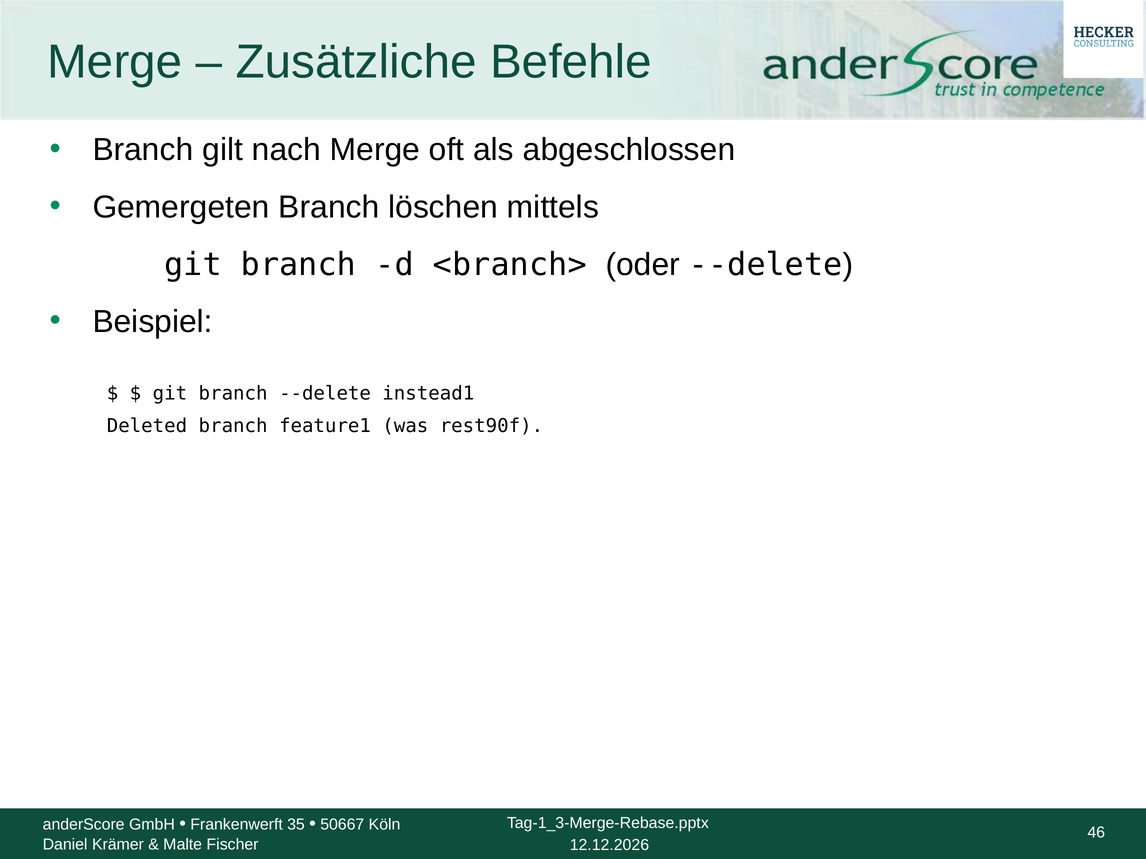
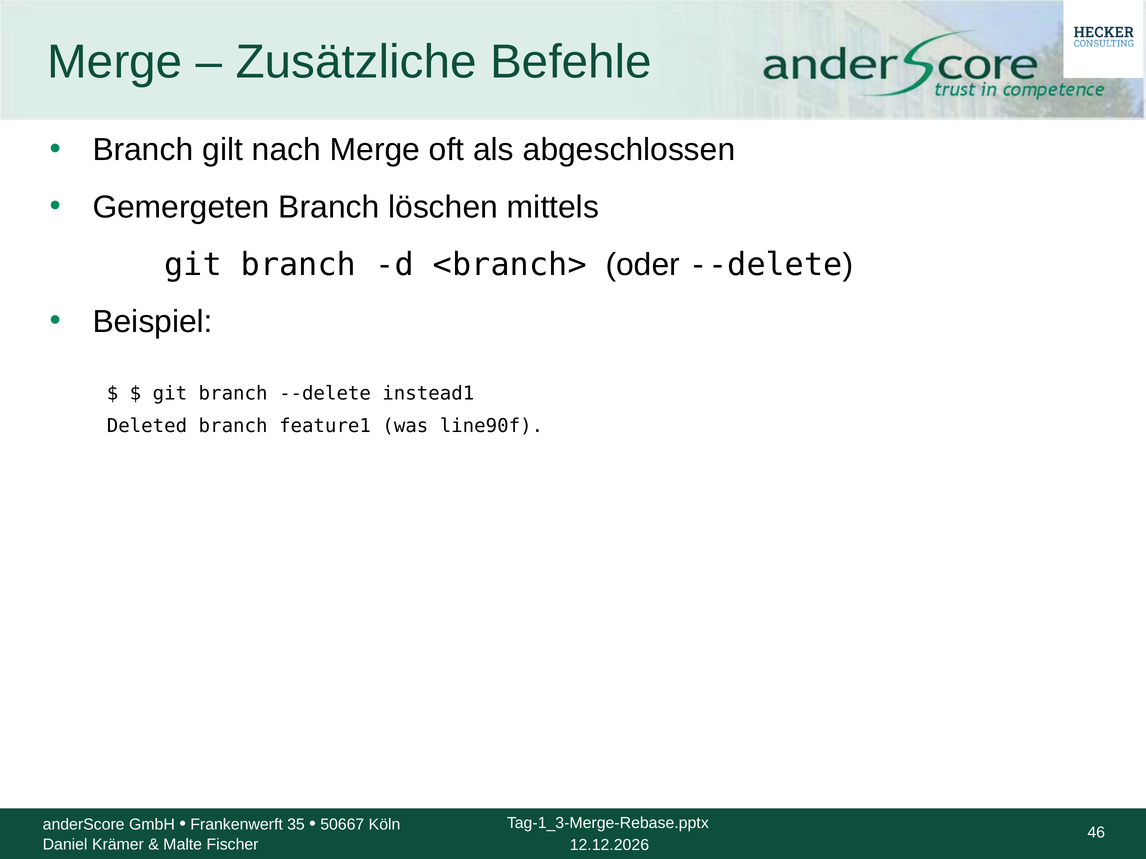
rest90f: rest90f -> line90f (491, 426)
